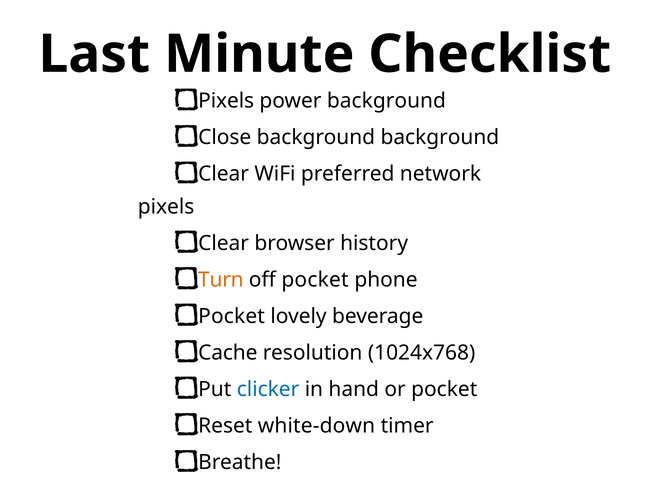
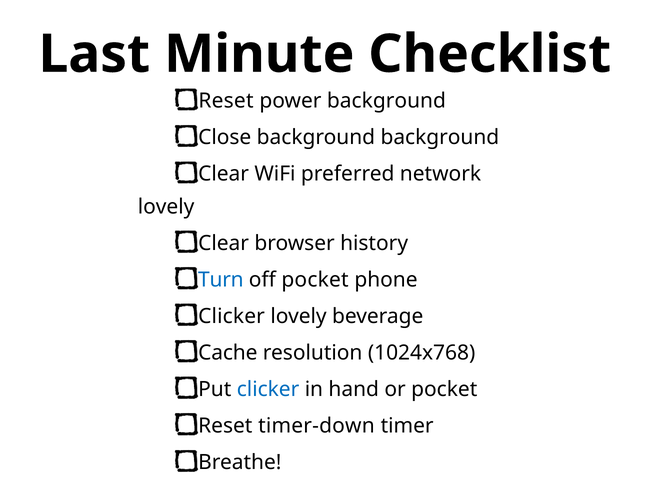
Pixels: Pixels -> Reset (226, 101)
pixels: pixels -> lovely (166, 206)
Turn colour: orange -> blue (221, 279)
Pocket: Pocket -> Clicker (232, 316)
white-down: white-down -> timer-down (316, 425)
